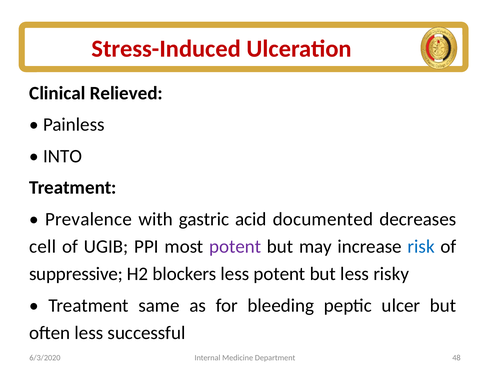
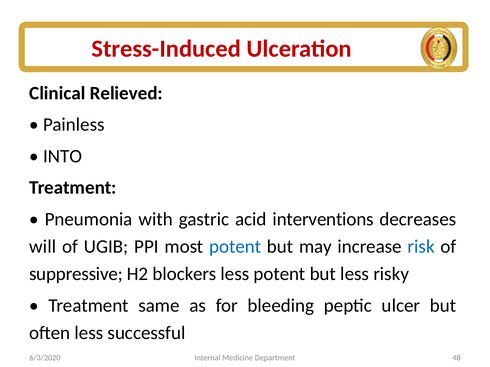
Prevalence: Prevalence -> Pneumonia (89, 219)
documented: documented -> interventions (323, 219)
cell: cell -> will (43, 247)
potent colour: purple -> blue (235, 247)
